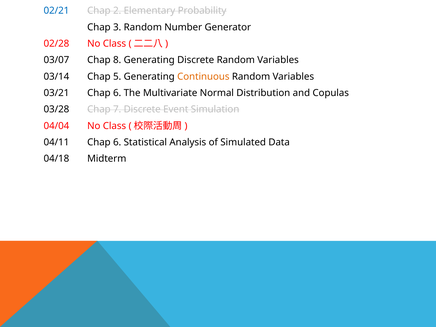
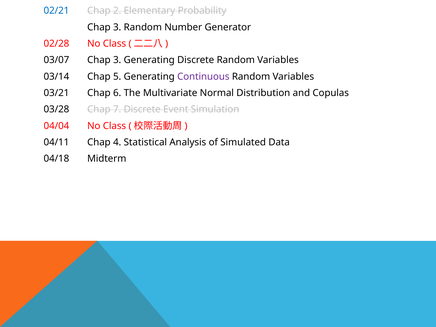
03/07 Chap 8: 8 -> 3 (117, 60)
Continuous colour: orange -> purple (203, 77)
04/11 Chap 6: 6 -> 4 (117, 142)
